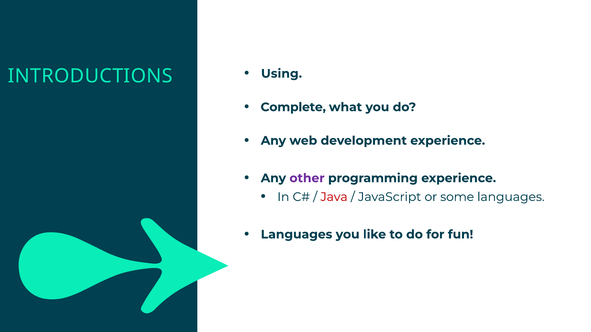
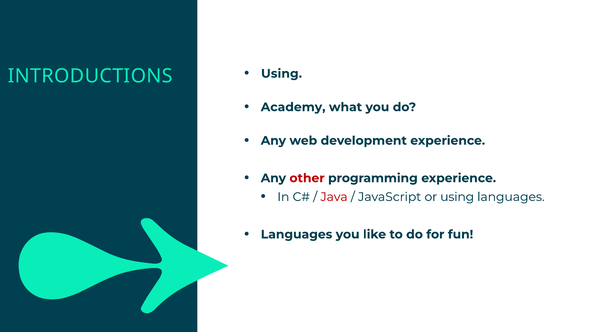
Complete: Complete -> Academy (293, 107)
other colour: purple -> red (307, 178)
or some: some -> using (457, 197)
